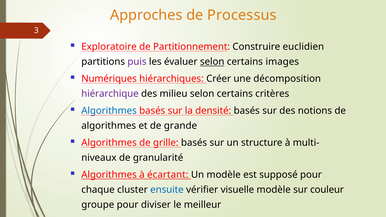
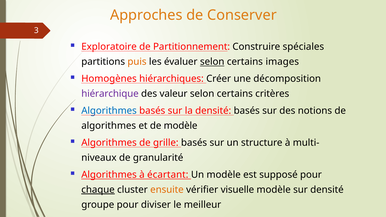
Processus: Processus -> Conserver (242, 15)
euclidien: euclidien -> spéciales (303, 47)
puis colour: purple -> orange (137, 62)
Numériques: Numériques -> Homogènes (109, 79)
milieu: milieu -> valeur (174, 94)
de grande: grande -> modèle (181, 126)
chaque underline: none -> present (98, 190)
ensuite colour: blue -> orange (167, 190)
sur couleur: couleur -> densité (327, 190)
